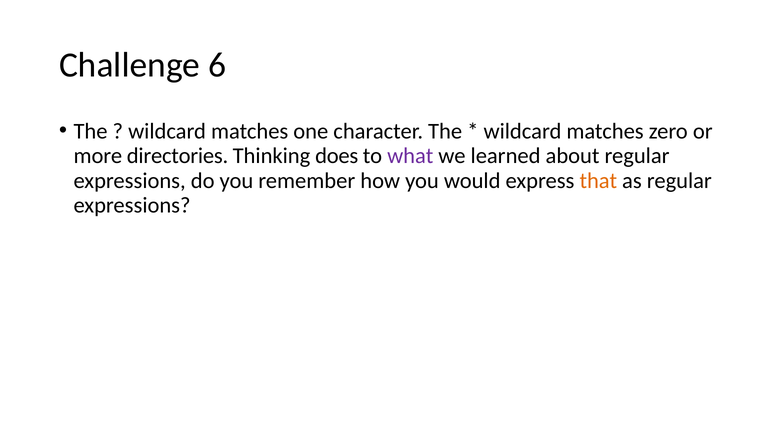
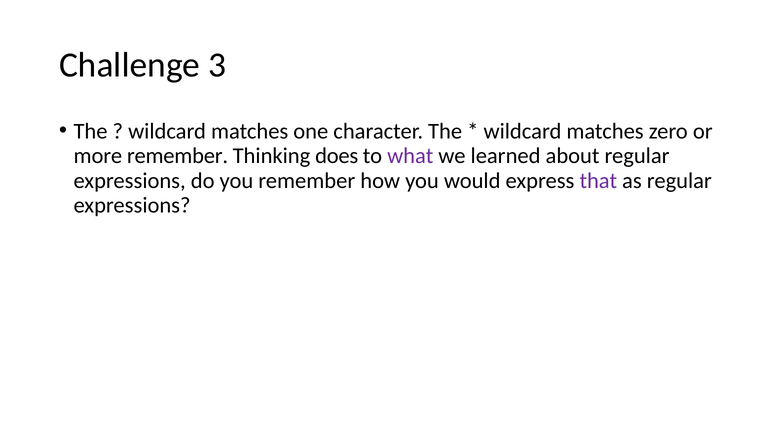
6: 6 -> 3 (217, 65)
more directories: directories -> remember (178, 156)
that colour: orange -> purple (598, 181)
